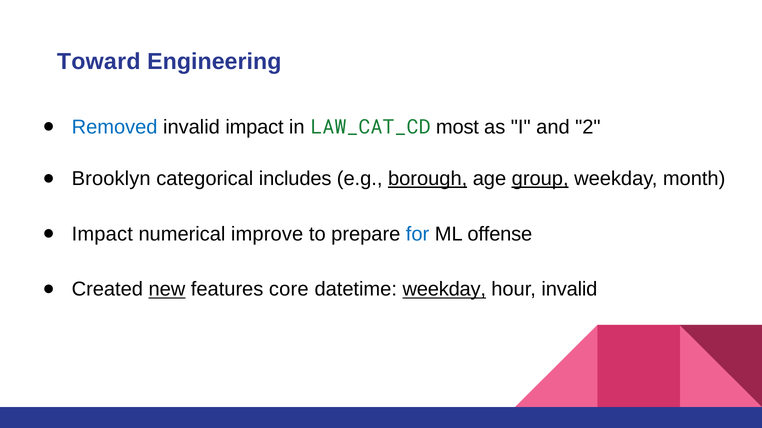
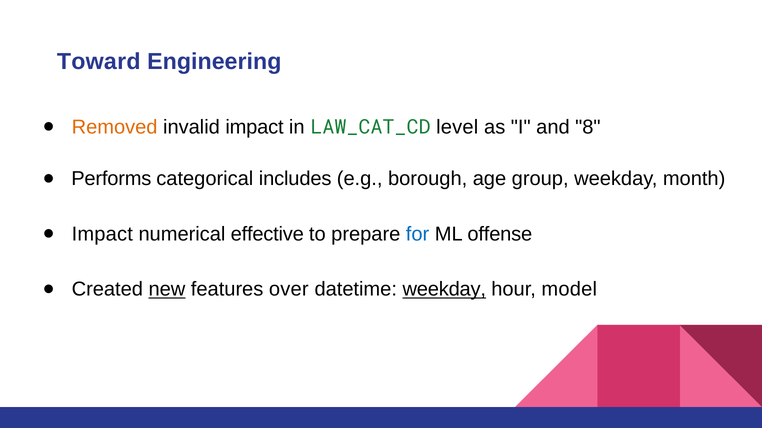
Removed colour: blue -> orange (115, 127)
most: most -> level (457, 127)
2: 2 -> 8 (588, 127)
Brooklyn: Brooklyn -> Performs (111, 179)
borough underline: present -> none (428, 179)
group underline: present -> none (540, 179)
improve: improve -> effective (267, 234)
core: core -> over (289, 290)
hour invalid: invalid -> model (569, 290)
